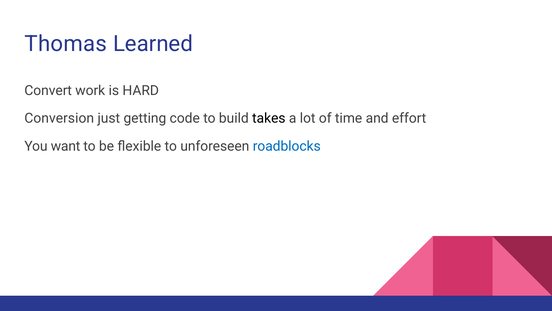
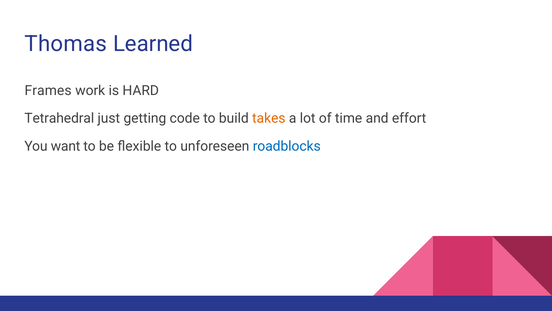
Convert: Convert -> Frames (48, 90)
Conversion: Conversion -> Tetrahedral (59, 118)
takes colour: black -> orange (269, 118)
